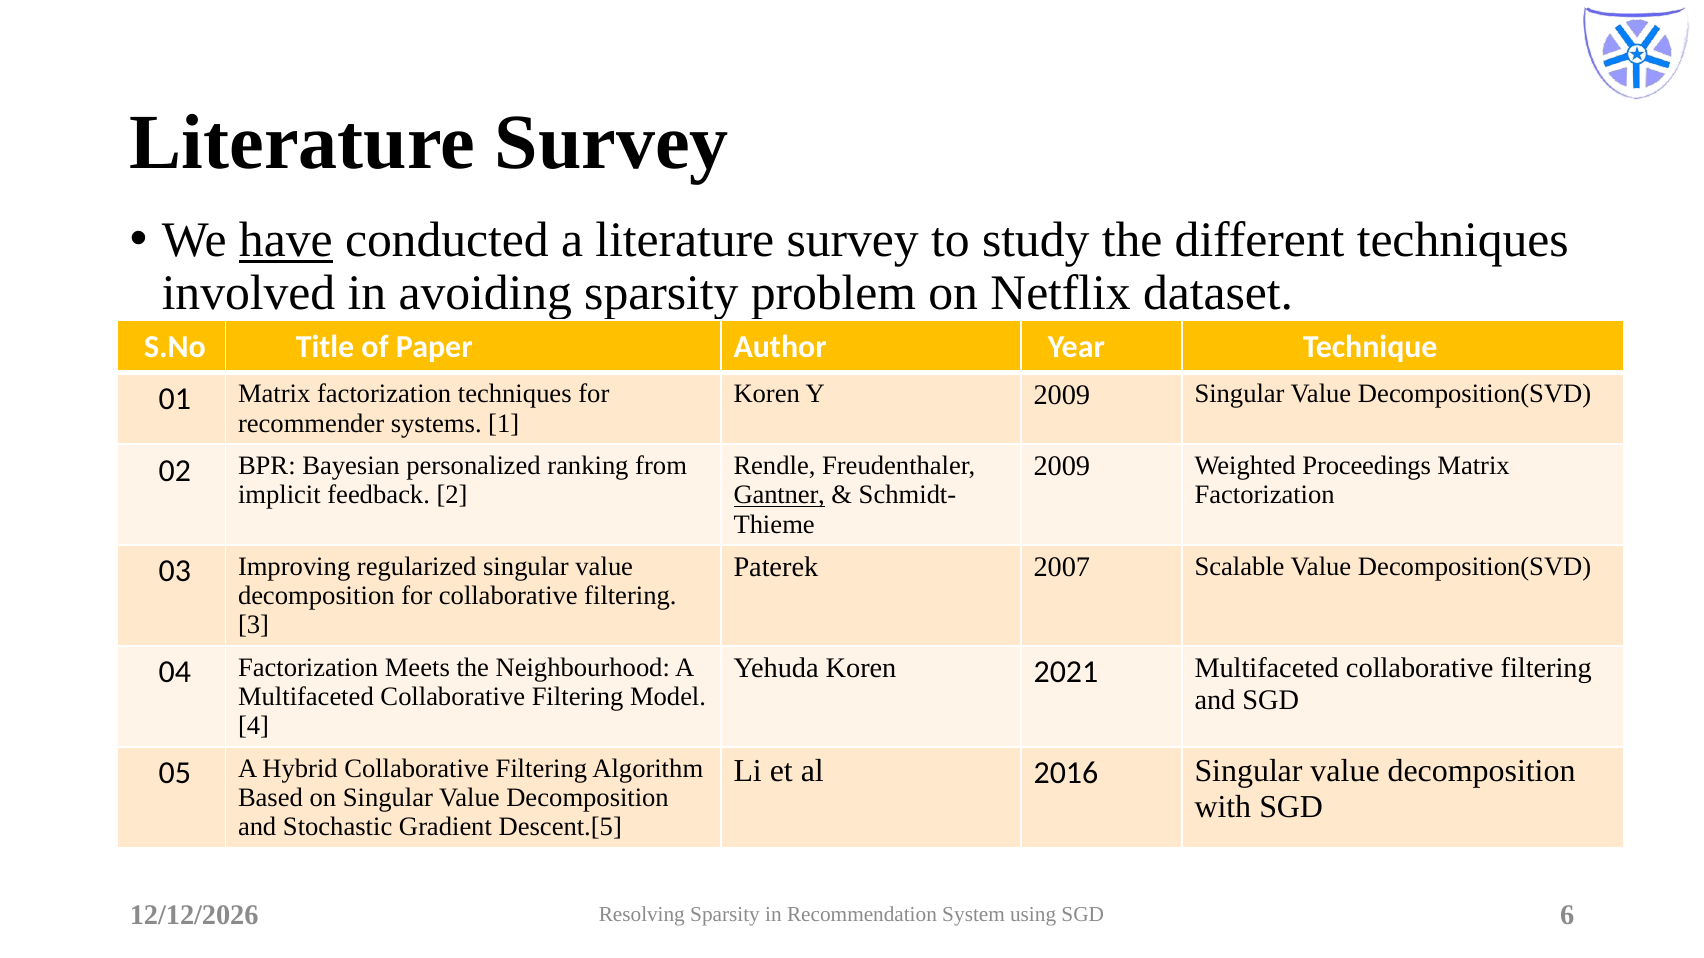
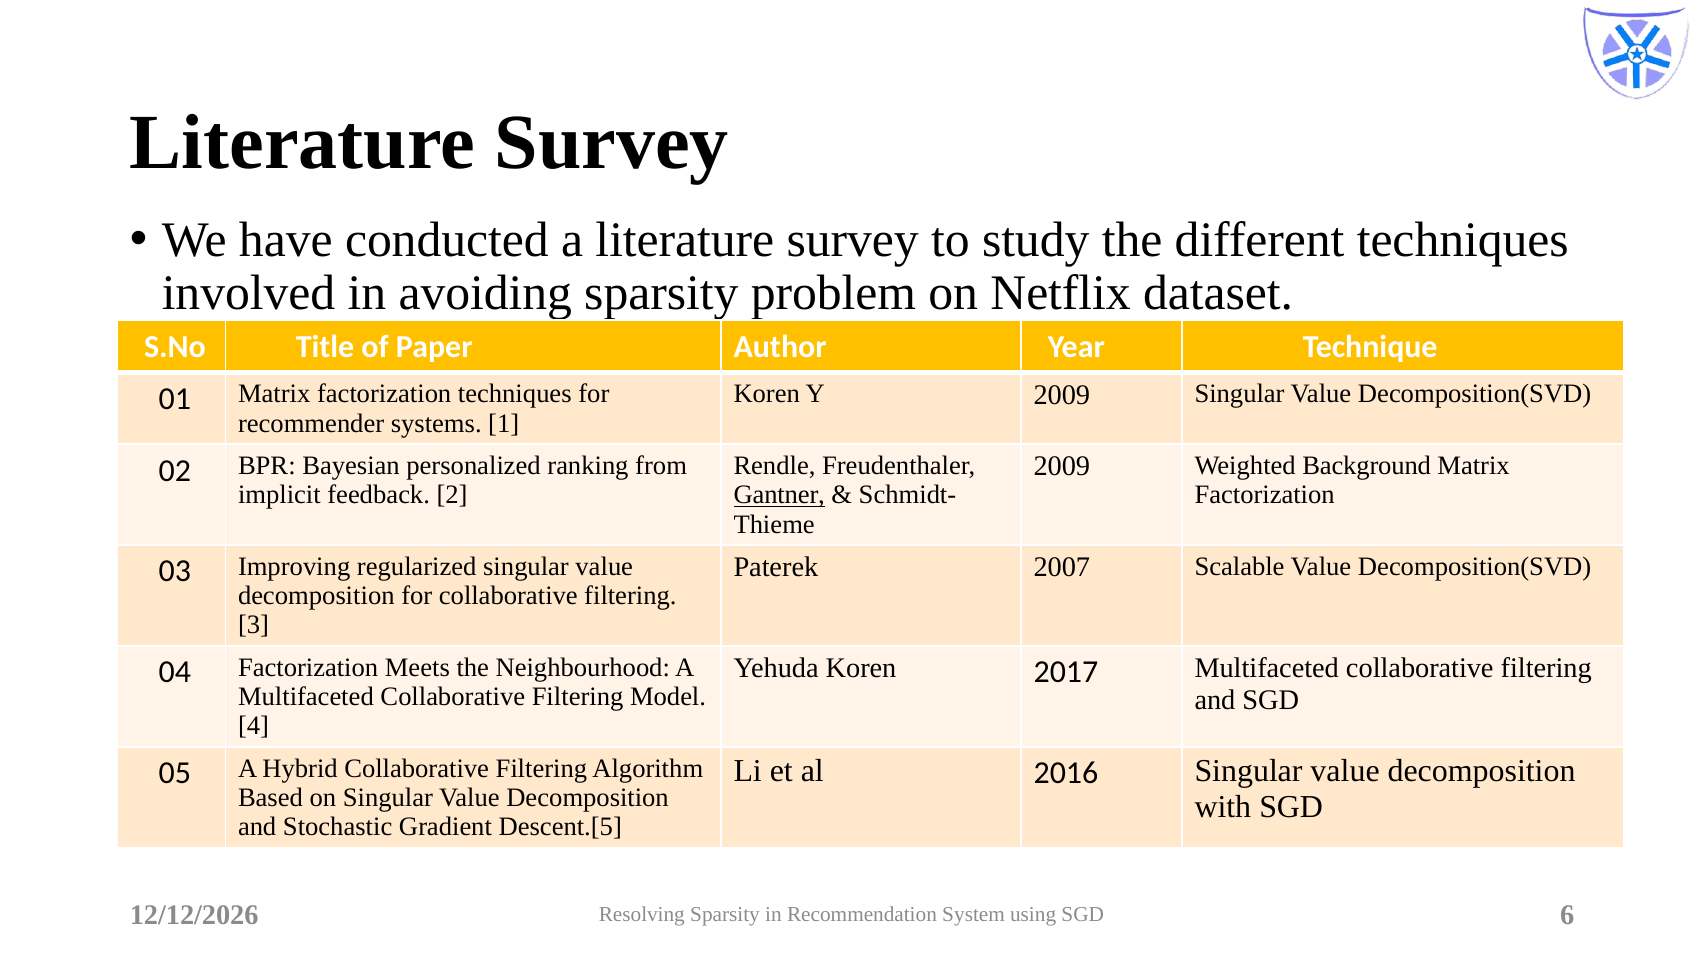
have underline: present -> none (286, 240)
Proceedings: Proceedings -> Background (1367, 466)
2021: 2021 -> 2017 (1066, 673)
